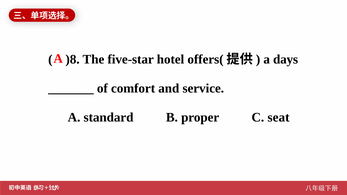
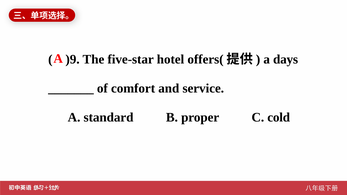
)8: )8 -> )9 (73, 60)
seat: seat -> cold (279, 117)
